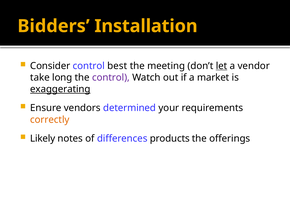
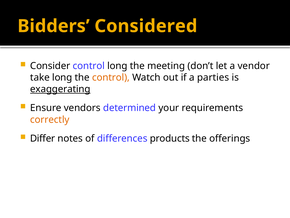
Installation: Installation -> Considered (146, 26)
control best: best -> long (117, 66)
let underline: present -> none (222, 66)
control colour: purple -> orange (111, 77)
market: market -> parties (213, 77)
Likely: Likely -> Differ (43, 138)
